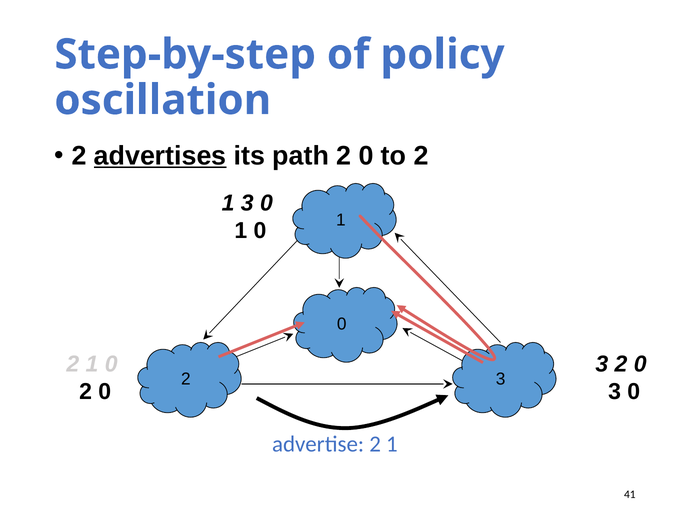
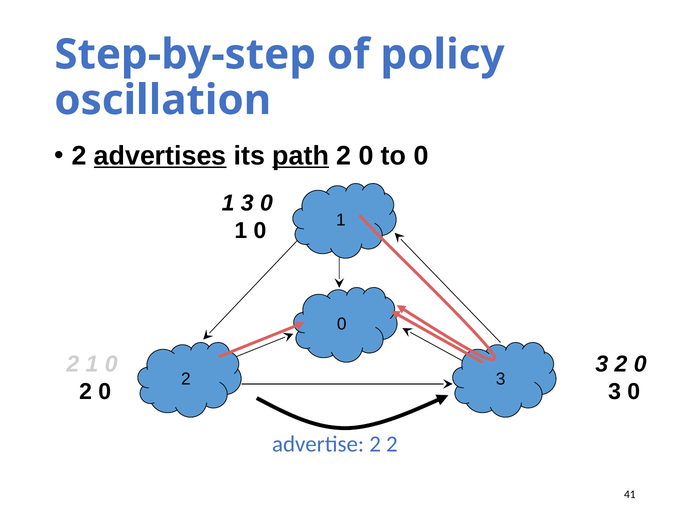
path underline: none -> present (301, 156)
to 2: 2 -> 0 (421, 156)
advertise 2 1: 1 -> 2 (392, 444)
